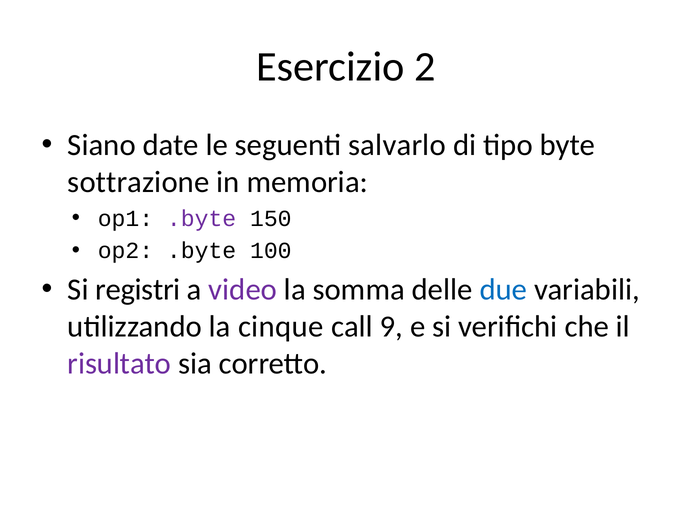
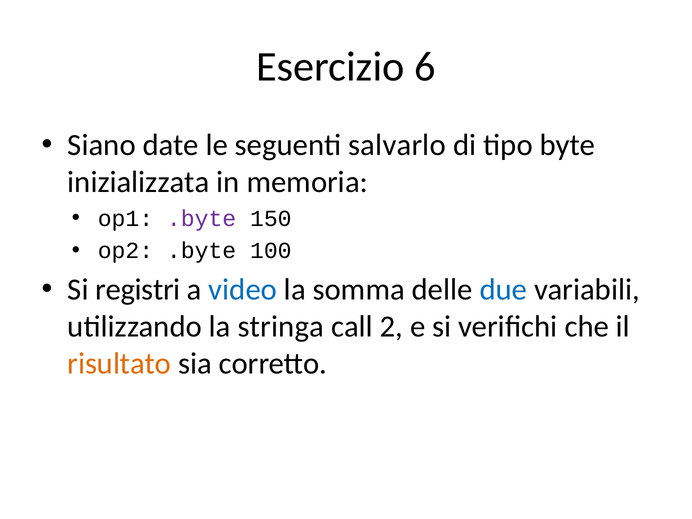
2: 2 -> 6 (425, 67)
sottrazione: sottrazione -> inizializzata (138, 182)
video colour: purple -> blue (243, 290)
cinque: cinque -> stringa (281, 327)
9: 9 -> 2 (391, 327)
risultato colour: purple -> orange (119, 364)
